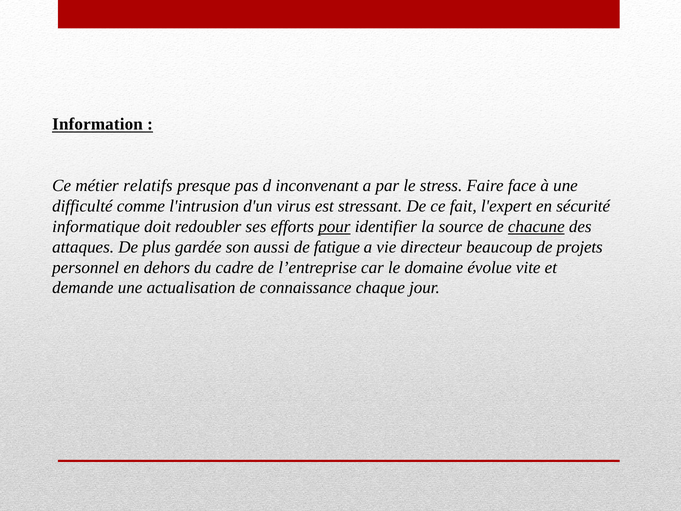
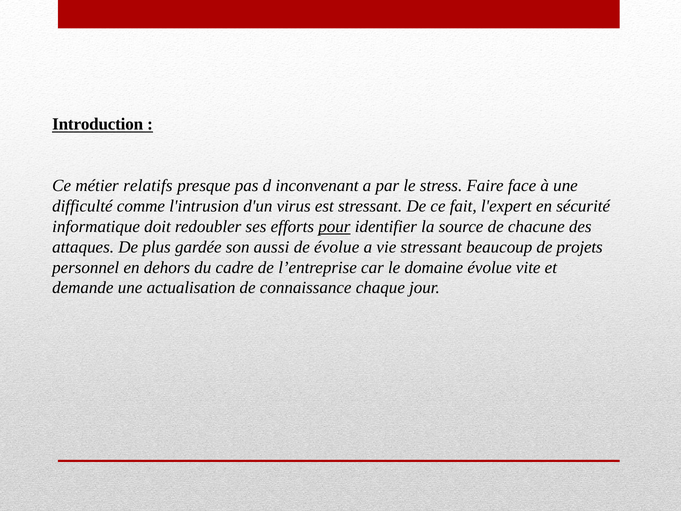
Information: Information -> Introduction (98, 124)
chacune underline: present -> none (536, 226)
de fatigue: fatigue -> évolue (337, 247)
vie directeur: directeur -> stressant (431, 247)
